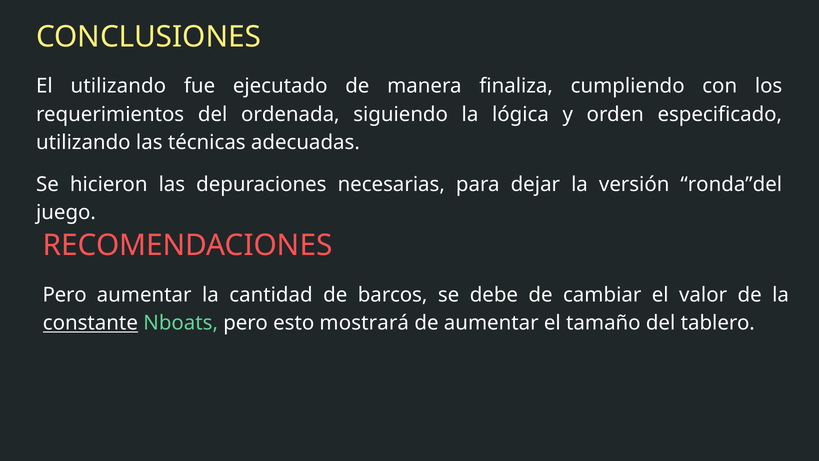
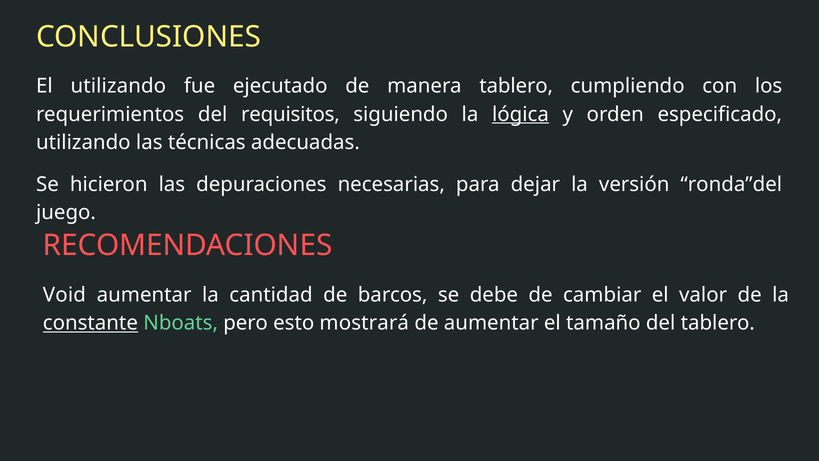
manera finaliza: finaliza -> tablero (516, 86)
ordenada: ordenada -> requisitos (290, 114)
lógica underline: none -> present (520, 114)
Pero: Pero -> Void (64, 295)
